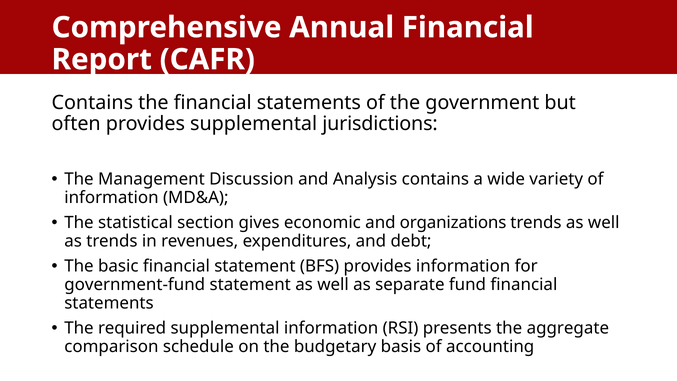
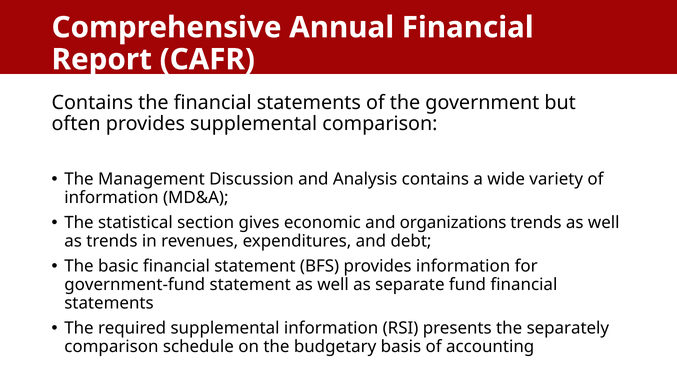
supplemental jurisdictions: jurisdictions -> comparison (380, 124)
aggregate: aggregate -> separately (568, 328)
